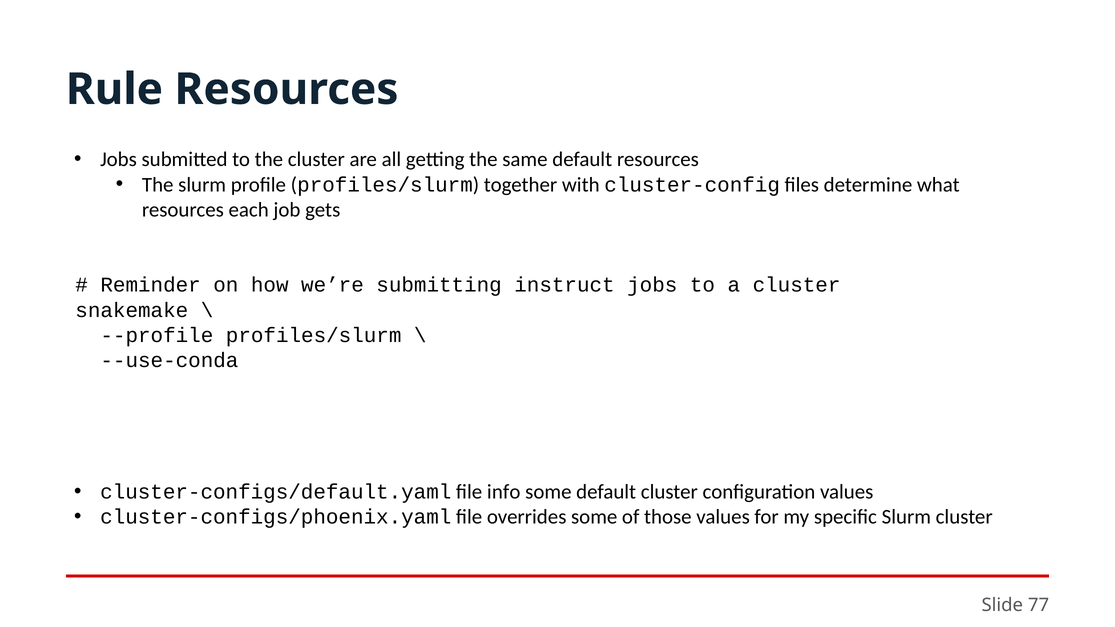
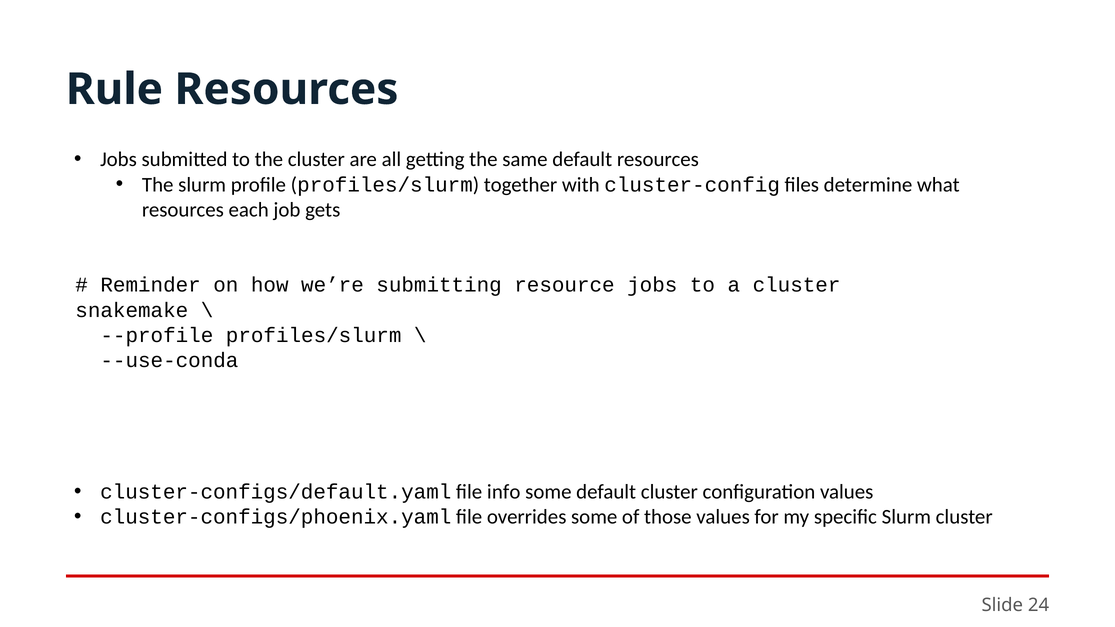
instruct: instruct -> resource (564, 285)
77: 77 -> 24 (1039, 605)
